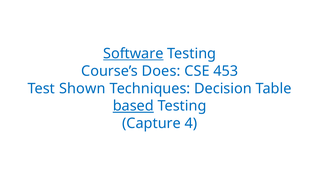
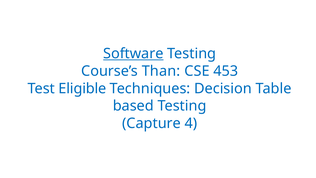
Does: Does -> Than (161, 71)
Shown: Shown -> Eligible (82, 88)
based underline: present -> none (133, 106)
